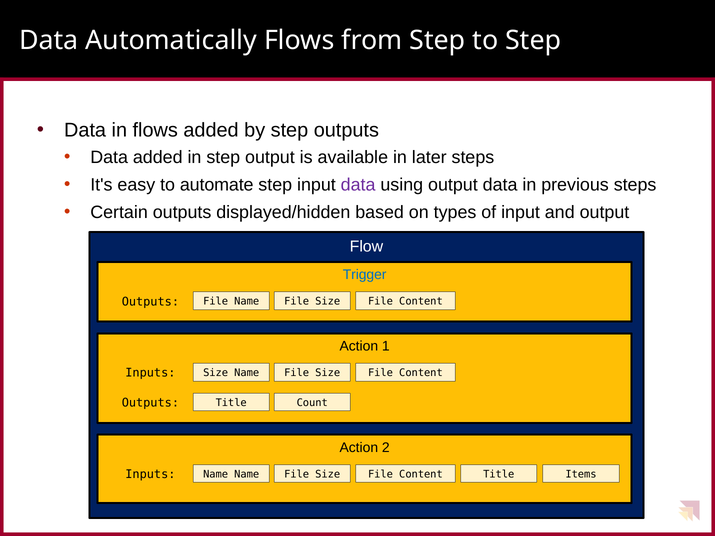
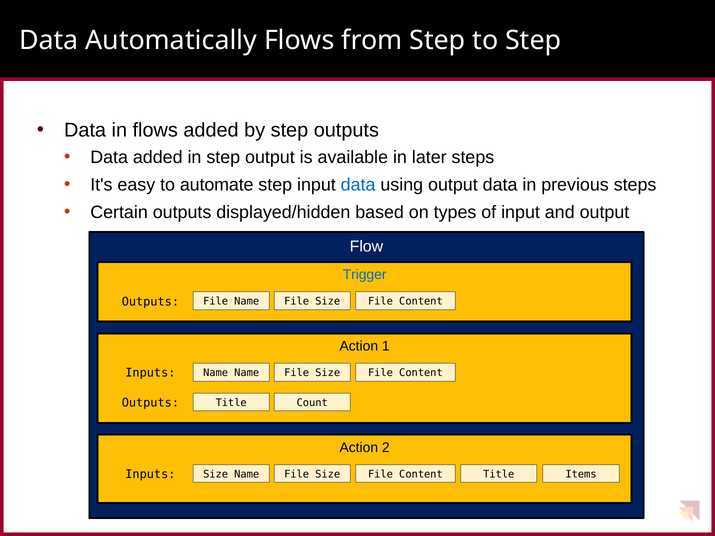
data colour: purple -> blue (358, 185)
Inputs Size: Size -> Name (216, 373)
Inputs Name: Name -> Size (216, 474)
